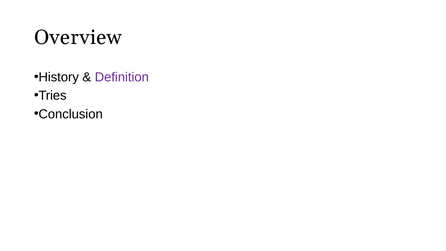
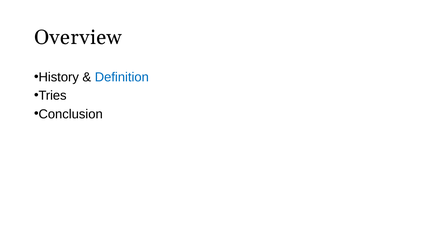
Definition colour: purple -> blue (122, 77)
